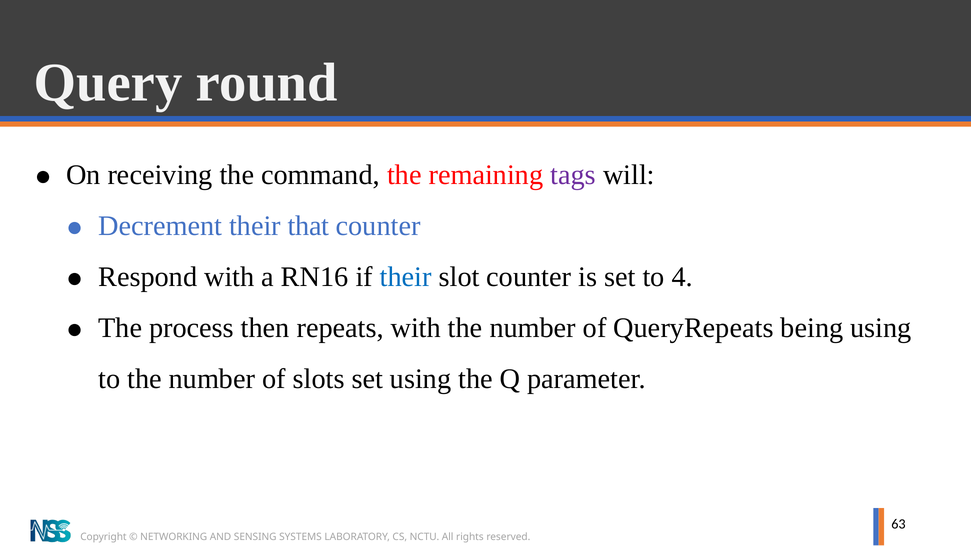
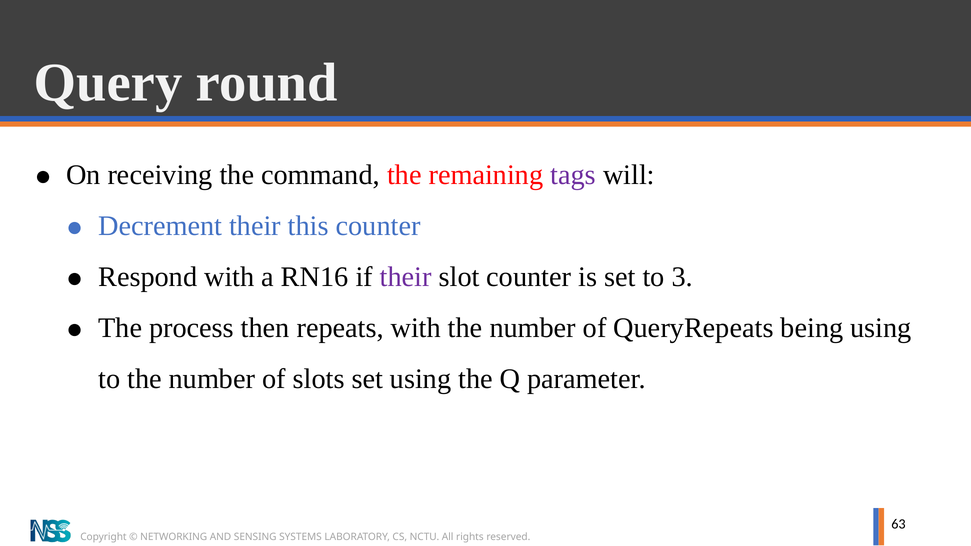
that: that -> this (308, 226)
their colour: blue -> purple (406, 277)
4: 4 -> 3 (682, 277)
